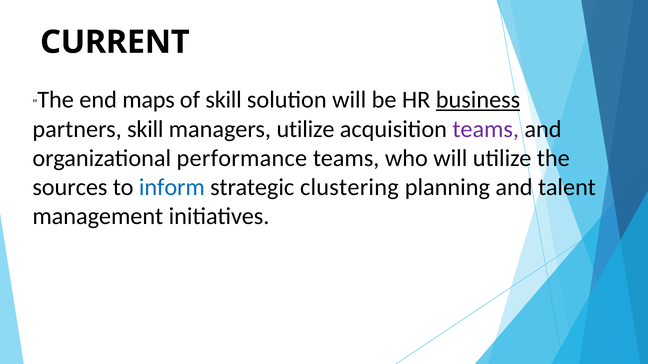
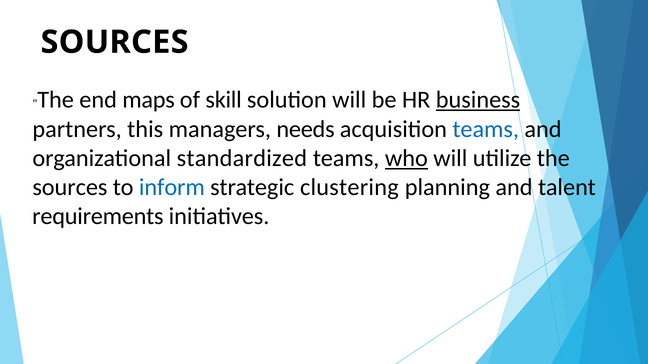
CURRENT: CURRENT -> SOURCES (115, 42)
partners skill: skill -> this (145, 129)
managers utilize: utilize -> needs (306, 129)
teams colour: purple -> blue (486, 129)
performance: performance -> standardized (242, 158)
who underline: none -> present (406, 158)
management: management -> requirements (98, 217)
